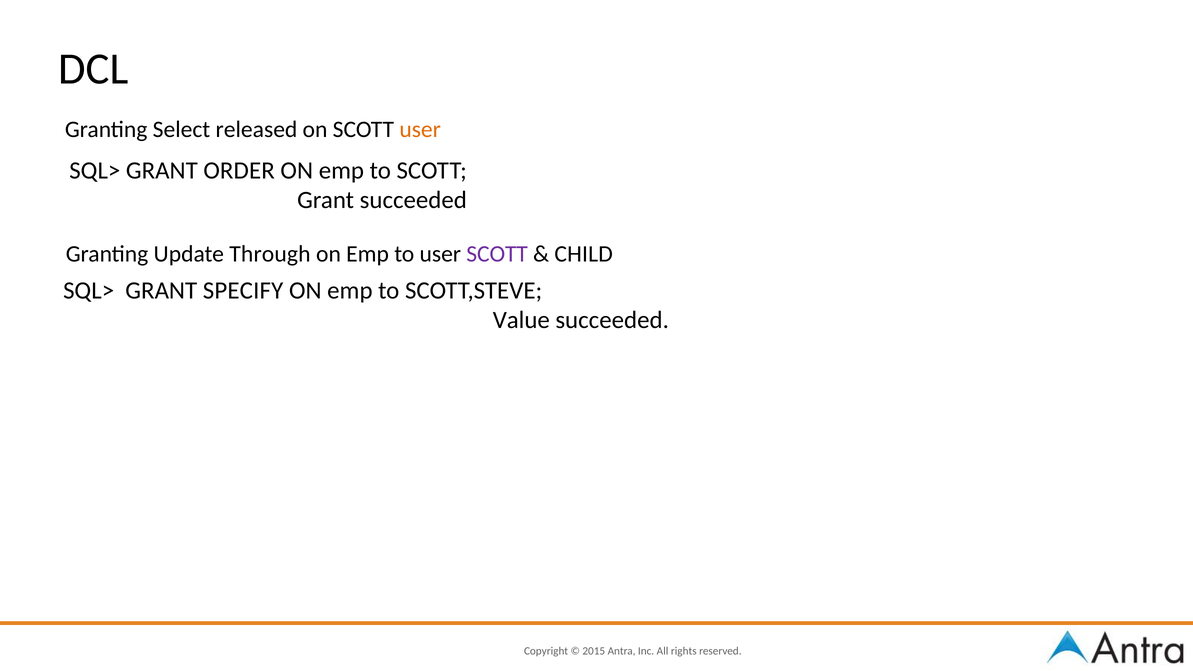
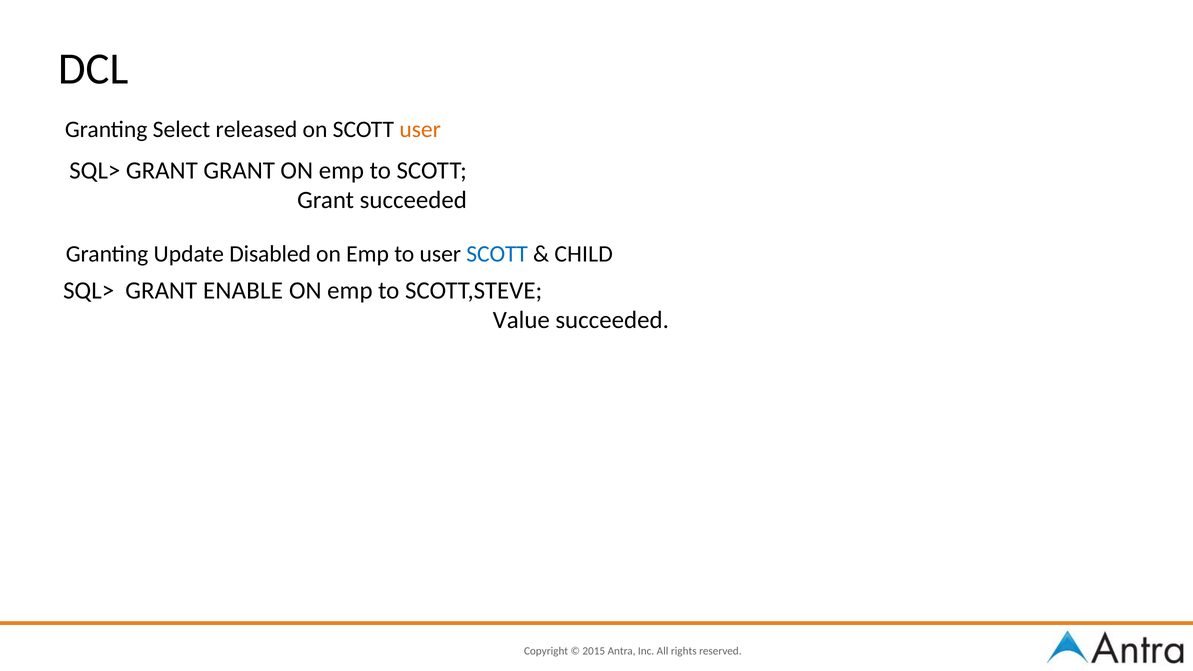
GRANT ORDER: ORDER -> GRANT (239, 170)
Through: Through -> Disabled (270, 254)
SCOTT colour: purple -> blue (497, 254)
SPECIFY: SPECIFY -> ENABLE (243, 290)
